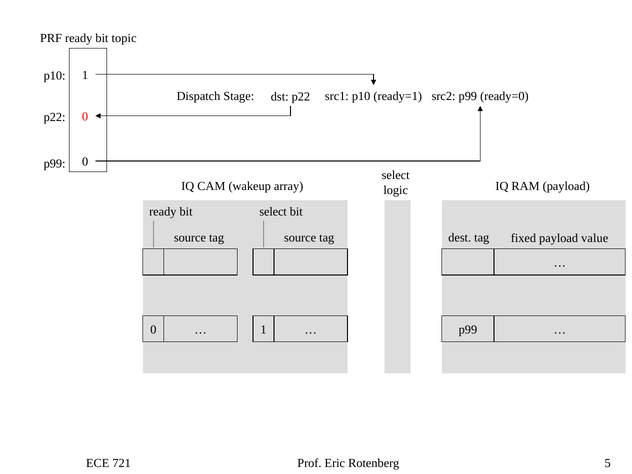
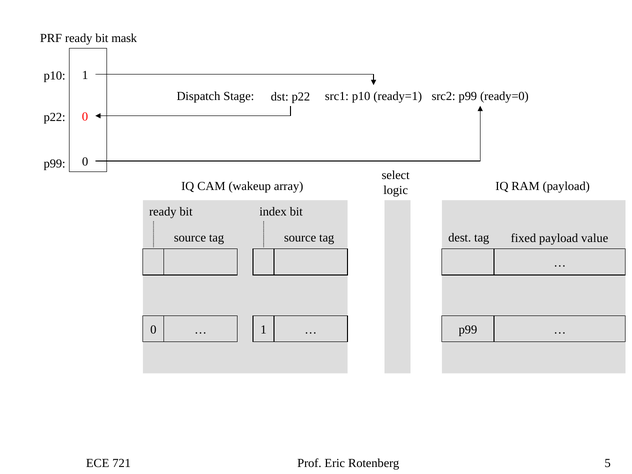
topic: topic -> mask (124, 38)
select: select -> index (273, 212)
